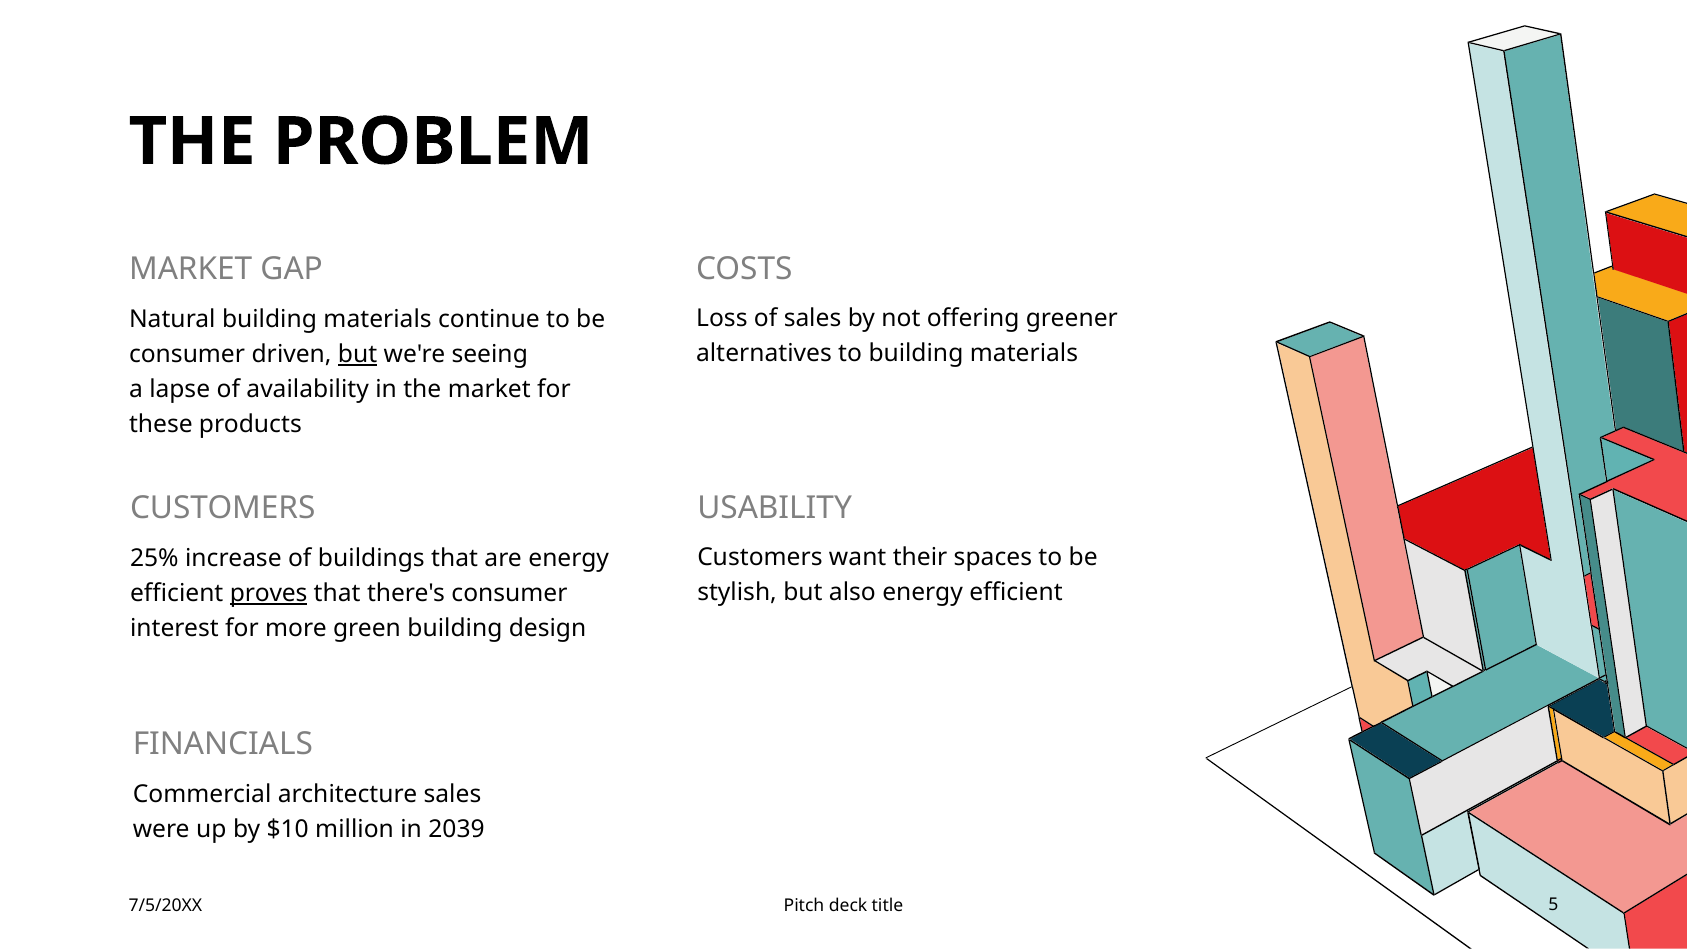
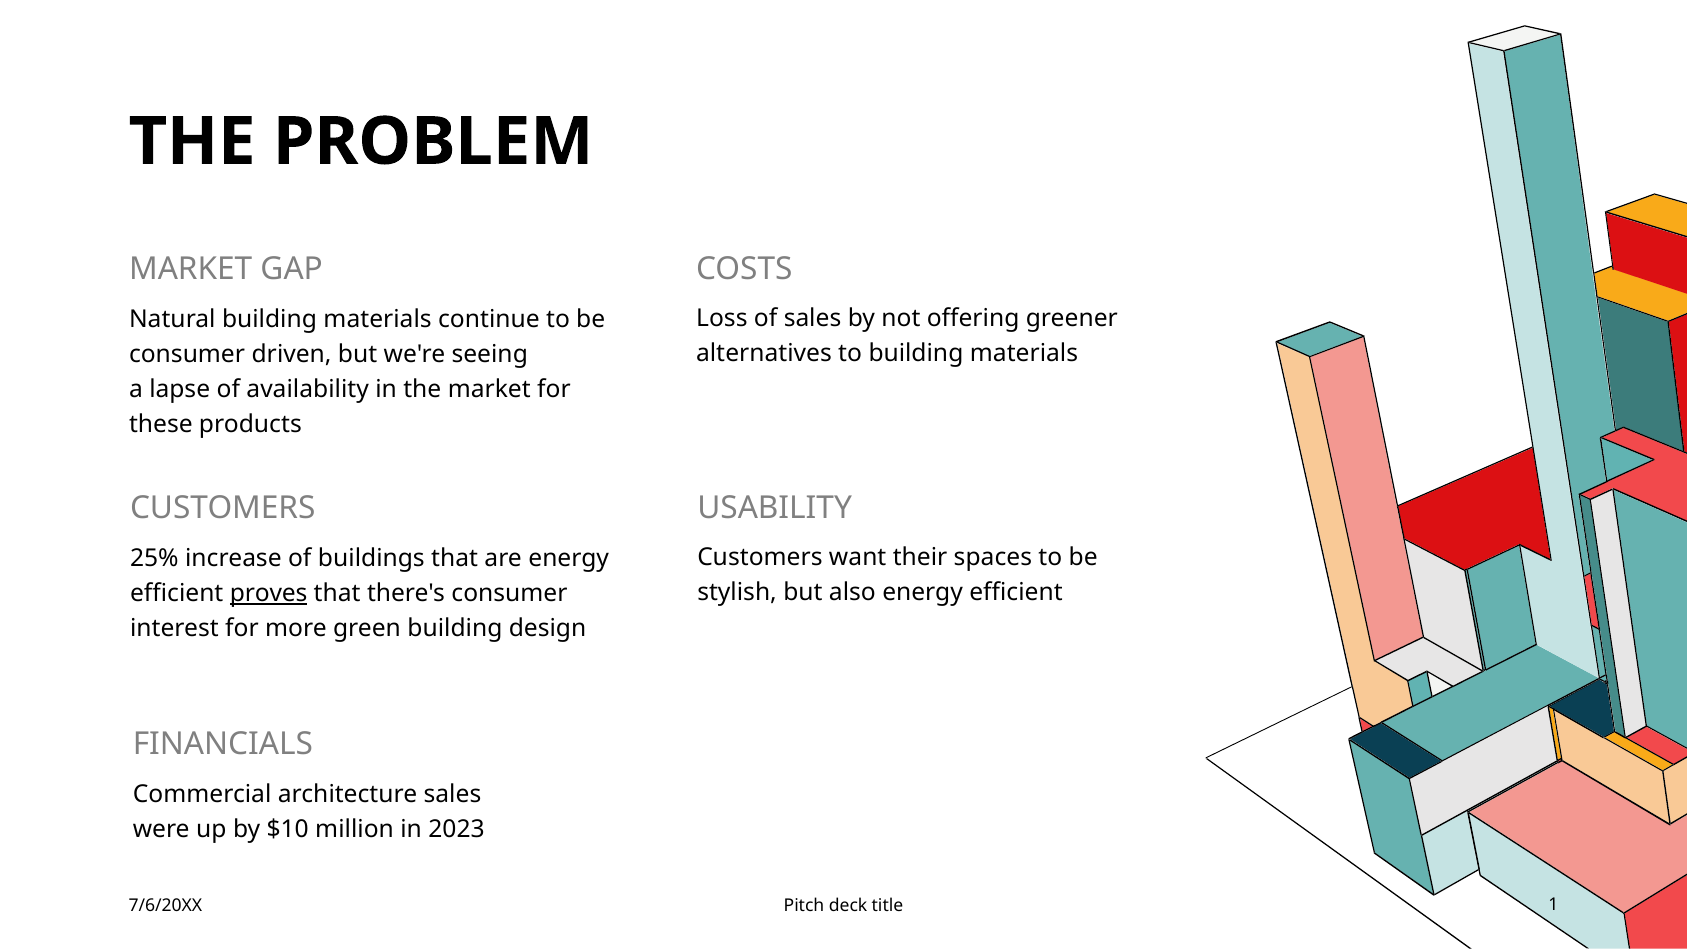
but underline: present -> none (358, 354)
2039: 2039 -> 2023 (457, 829)
7/5/20XX: 7/5/20XX -> 7/6/20XX (165, 906)
5: 5 -> 1 (1553, 905)
